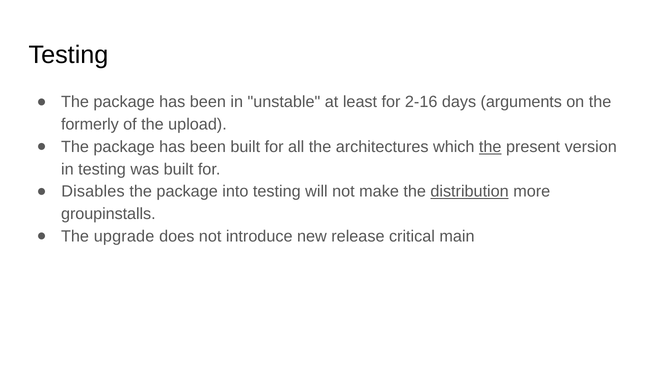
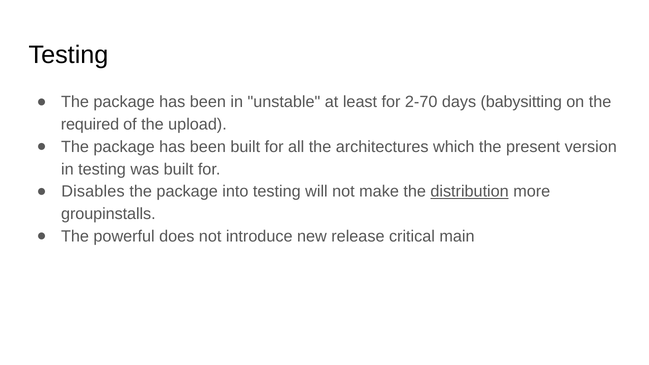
2-16: 2-16 -> 2-70 (421, 102)
arguments: arguments -> babysitting (521, 102)
formerly: formerly -> required (90, 124)
the underline: present -> none (490, 147)
upgrade: upgrade -> powerful (124, 236)
